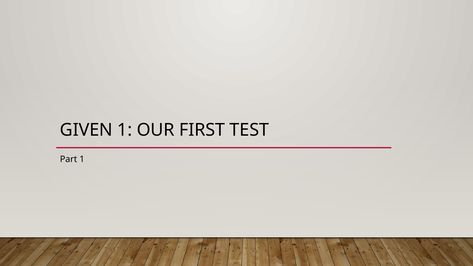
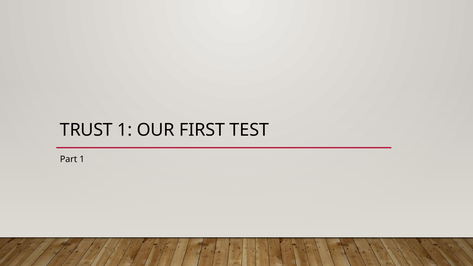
GIVEN: GIVEN -> TRUST (86, 130)
